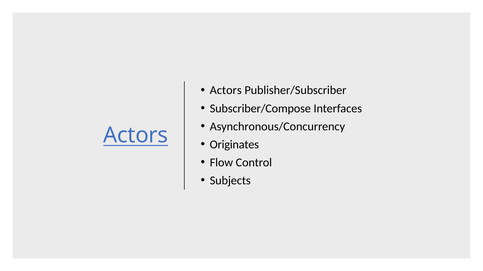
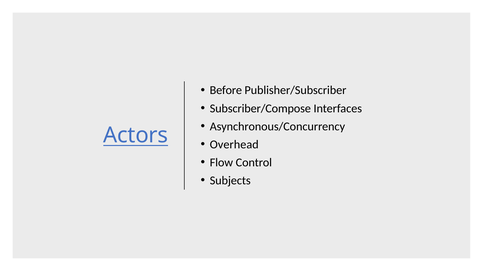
Actors: Actors -> Before (226, 91)
Originates: Originates -> Overhead (234, 145)
